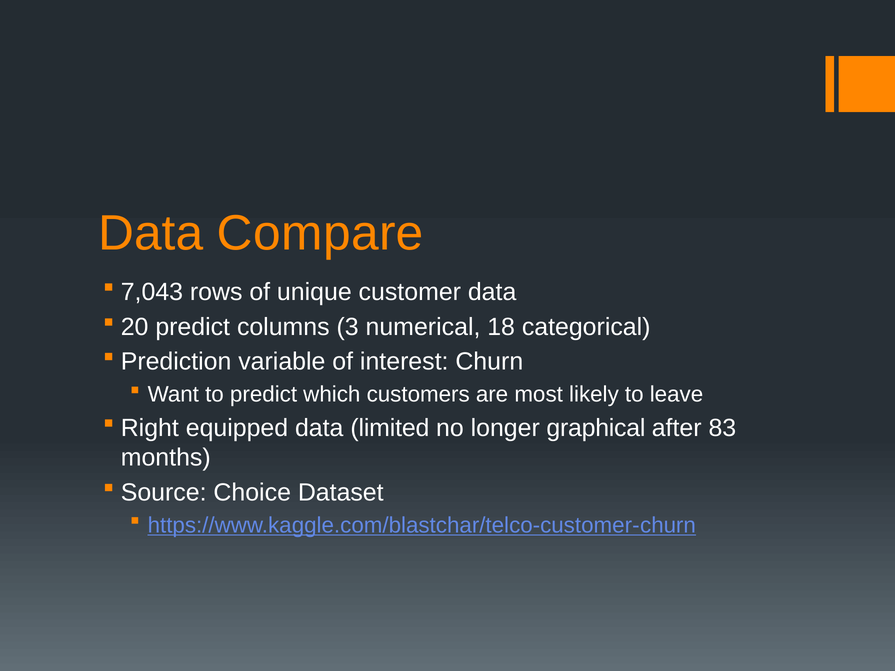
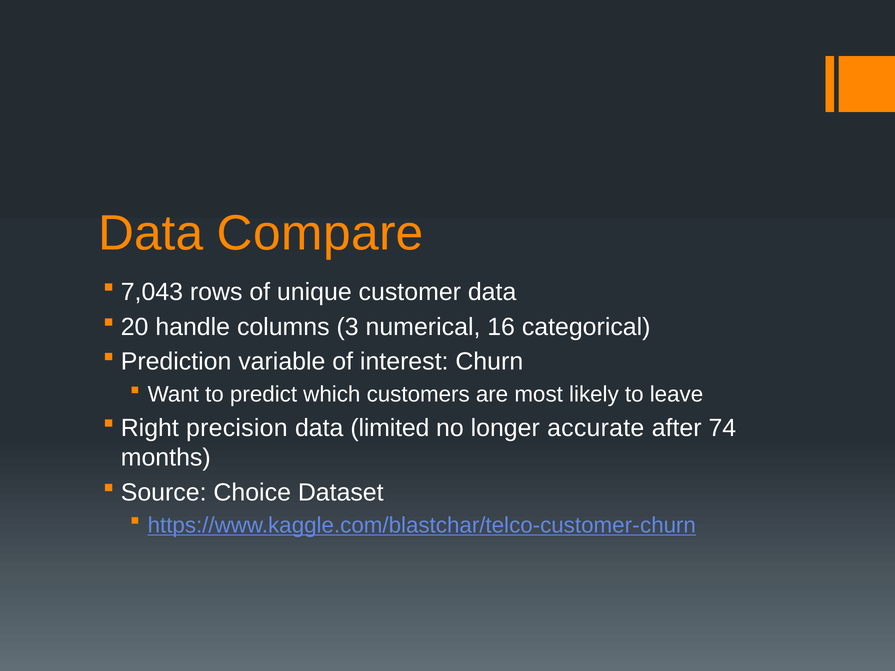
20 predict: predict -> handle (193, 327)
18: 18 -> 16 (501, 327)
equipped: equipped -> precision (237, 428)
graphical: graphical -> accurate (596, 428)
83: 83 -> 74 (722, 428)
